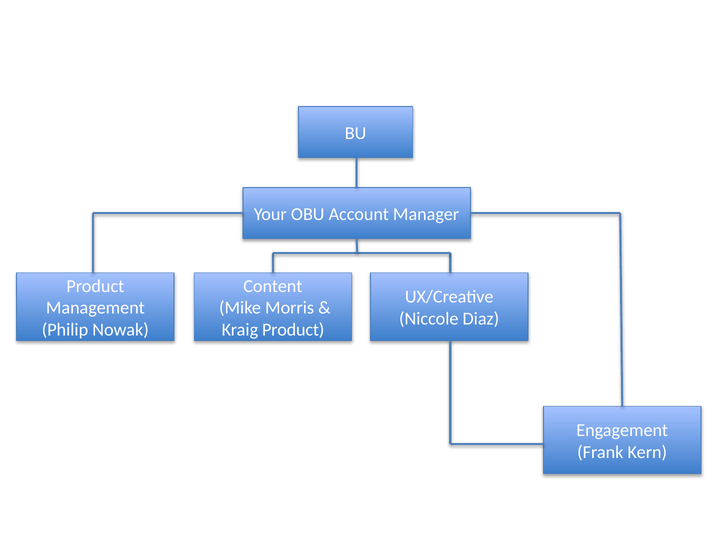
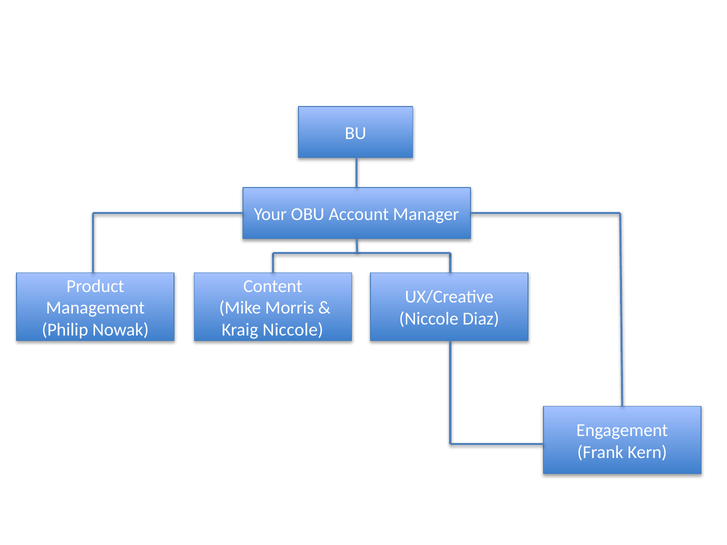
Kraig Product: Product -> Niccole (293, 330)
